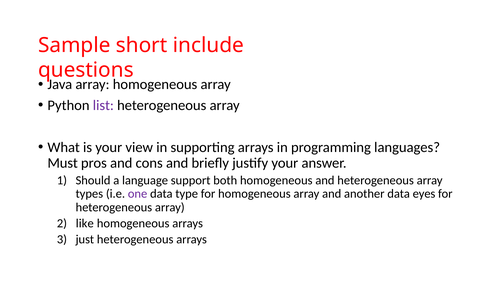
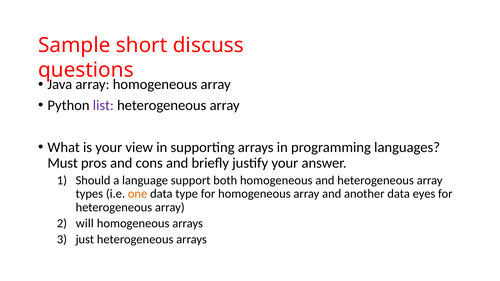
include: include -> discuss (208, 45)
one colour: purple -> orange (138, 194)
like: like -> will (85, 223)
